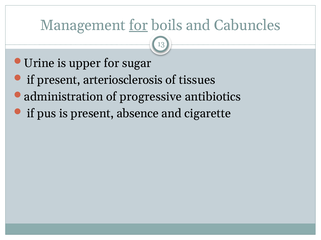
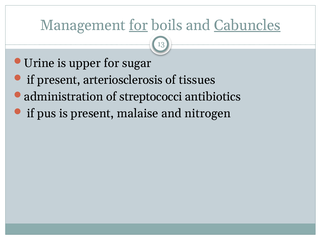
Cabuncles underline: none -> present (247, 25)
progressive: progressive -> streptococci (151, 97)
absence: absence -> malaise (138, 114)
cigarette: cigarette -> nitrogen (208, 114)
